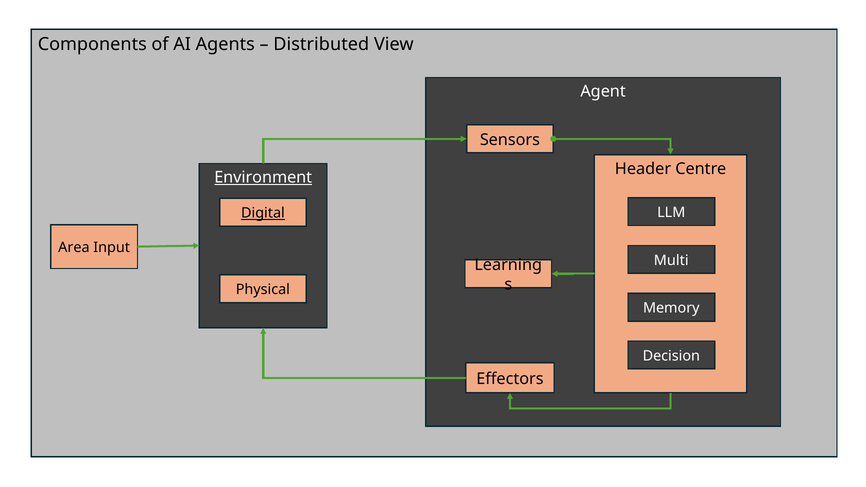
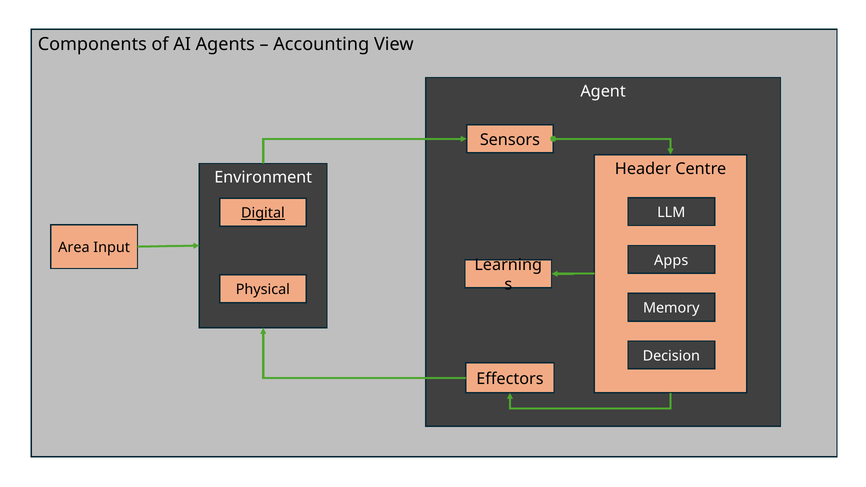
Distributed: Distributed -> Accounting (321, 44)
Environment underline: present -> none (263, 178)
Multi: Multi -> Apps (671, 260)
